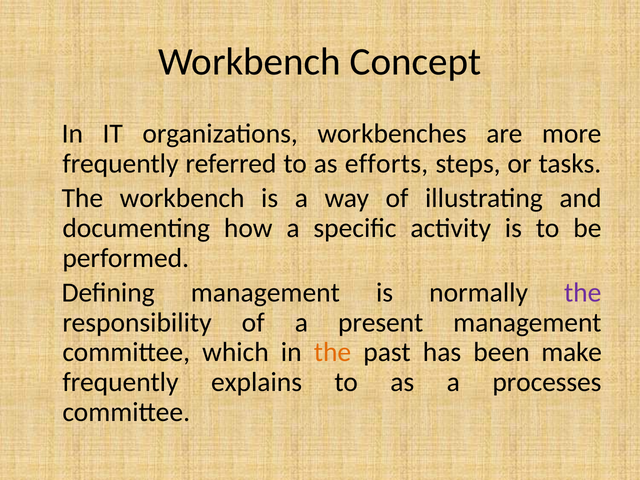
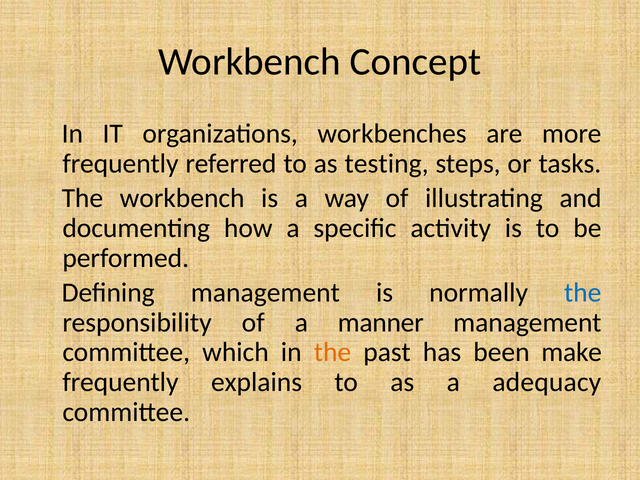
efforts: efforts -> testing (387, 163)
the colour: purple -> blue (583, 293)
present: present -> manner (381, 323)
processes: processes -> adequacy (547, 382)
